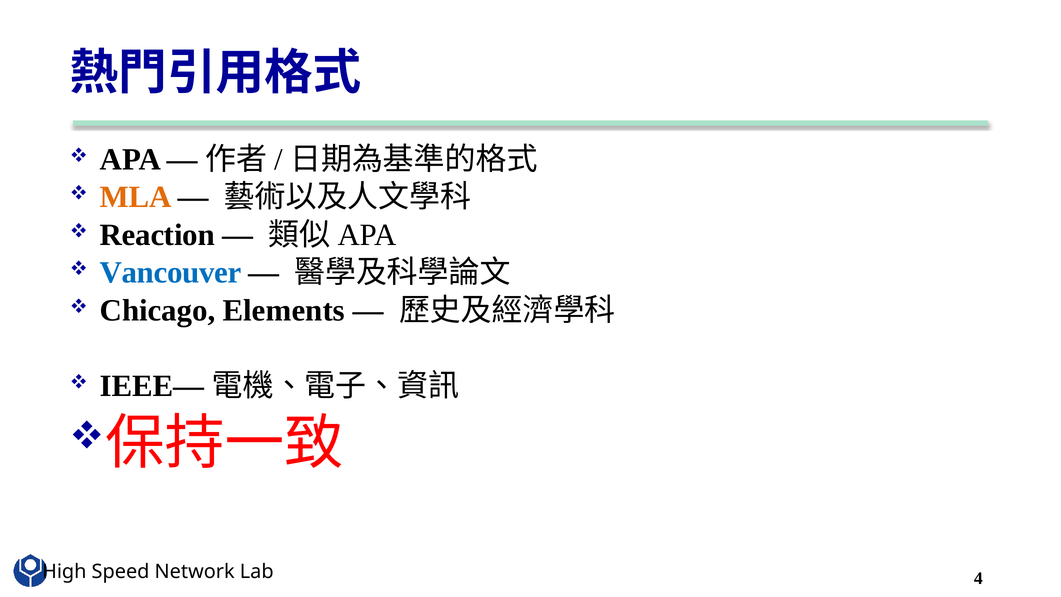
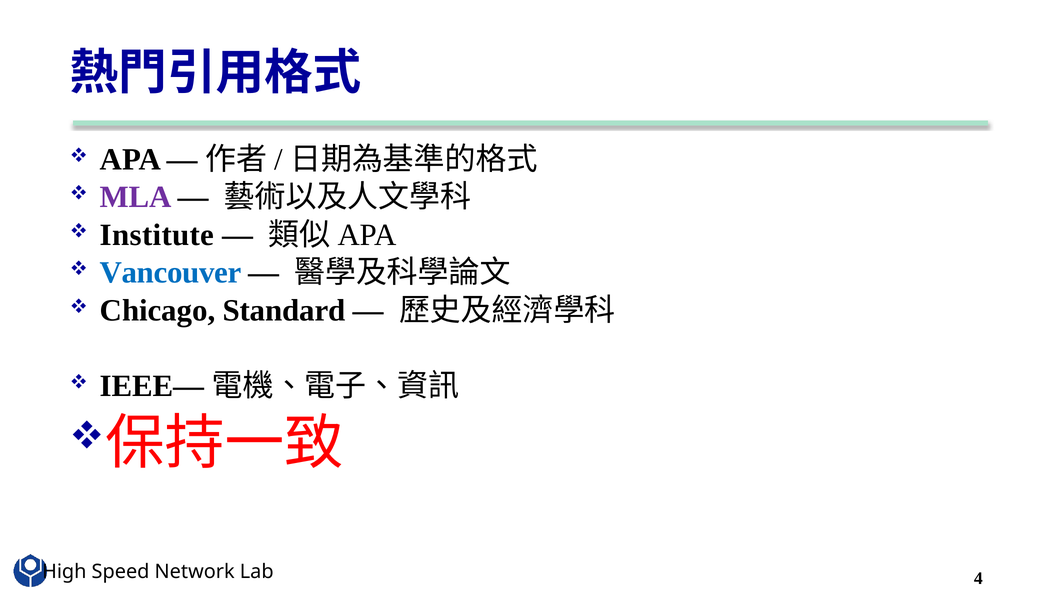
MLA colour: orange -> purple (136, 197)
Reaction: Reaction -> Institute (157, 235)
Elements: Elements -> Standard (284, 310)
